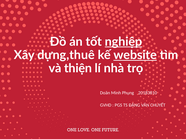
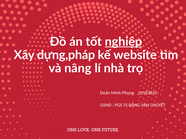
dựng,thuê: dựng,thuê -> dựng,pháp (66, 55)
website underline: present -> none (135, 55)
thiện: thiện -> nâng (78, 69)
